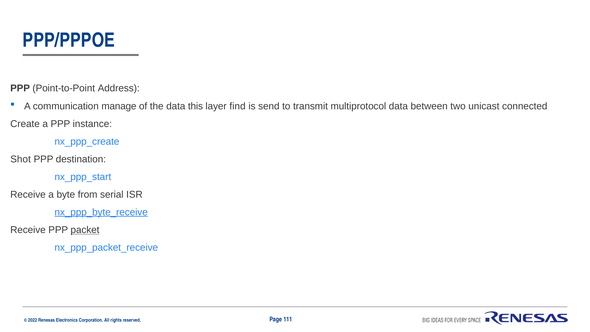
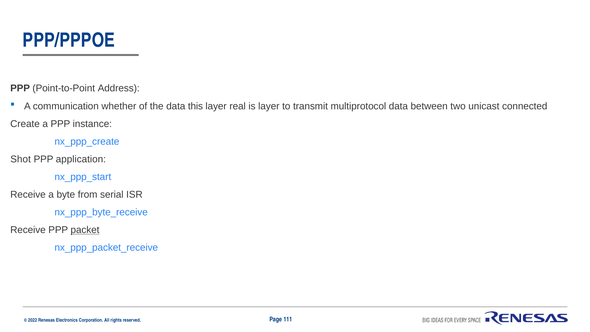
manage: manage -> whether (119, 106)
find: find -> real (238, 106)
is send: send -> layer (269, 106)
destination: destination -> application (81, 159)
nx_ppp_byte_receive underline: present -> none (101, 212)
